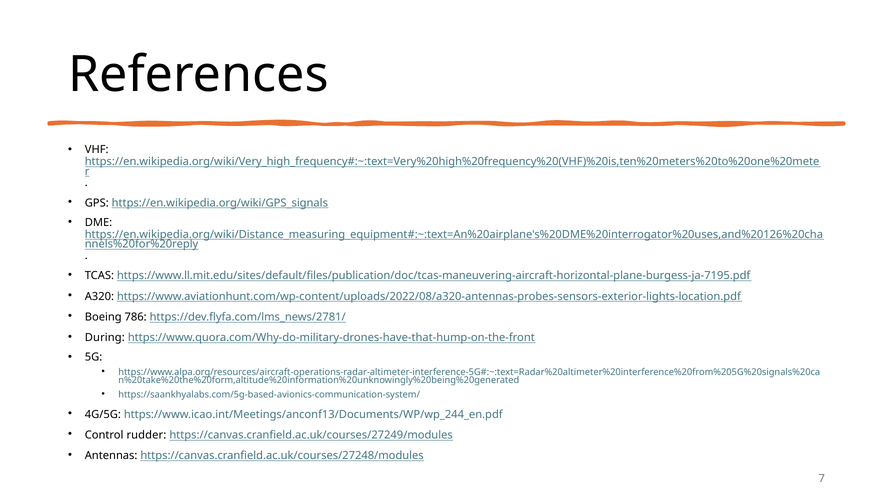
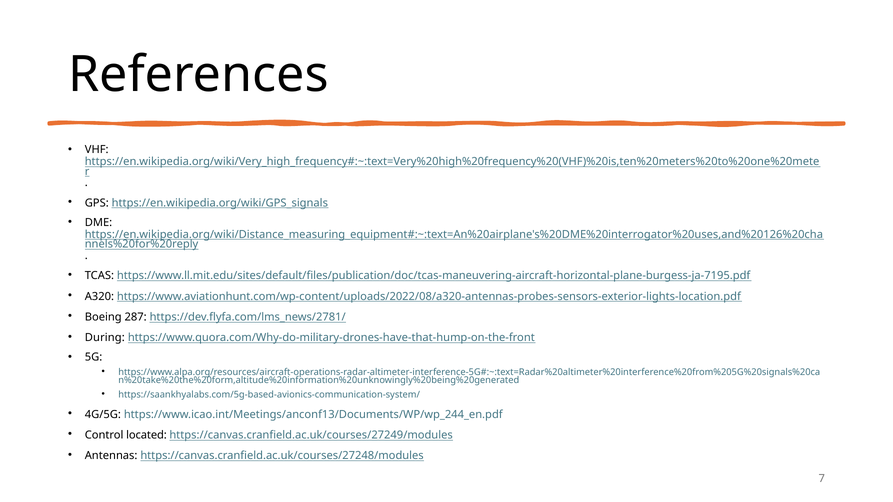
786: 786 -> 287 (136, 317)
rudder: rudder -> located (147, 435)
